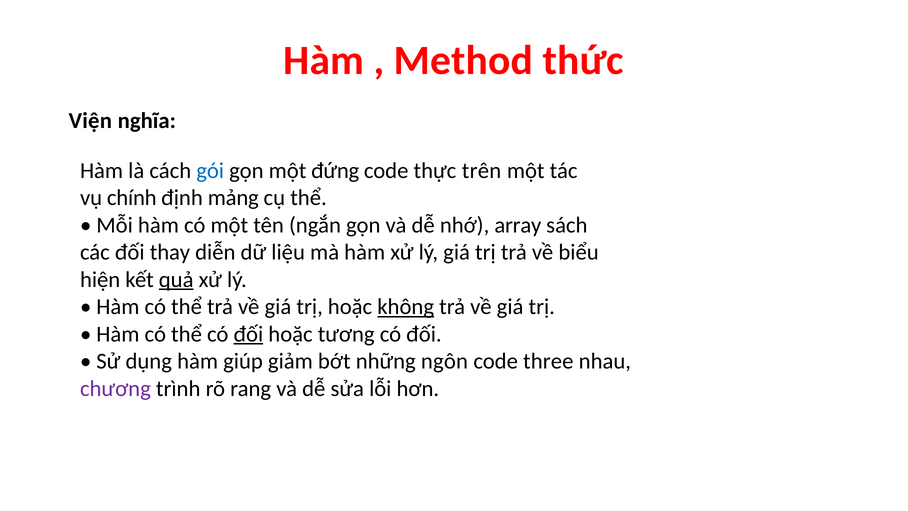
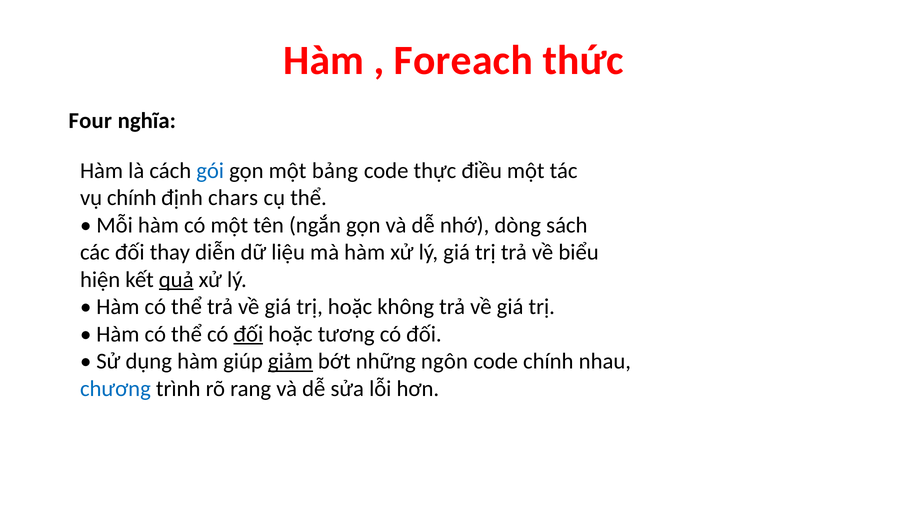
Method: Method -> Foreach (463, 61)
Viện: Viện -> Four (90, 121)
đứng: đứng -> bảng (335, 170)
trên: trên -> điều (482, 170)
mảng: mảng -> chars (233, 198)
array: array -> dòng (518, 225)
không underline: present -> none (406, 307)
giảm underline: none -> present (290, 361)
code three: three -> chính (548, 361)
chương colour: purple -> blue (115, 388)
